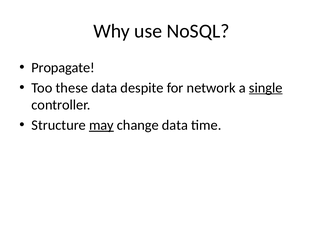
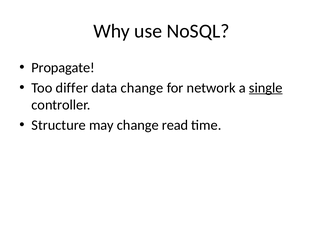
these: these -> differ (72, 88)
data despite: despite -> change (142, 88)
may underline: present -> none (101, 125)
change data: data -> read (175, 125)
